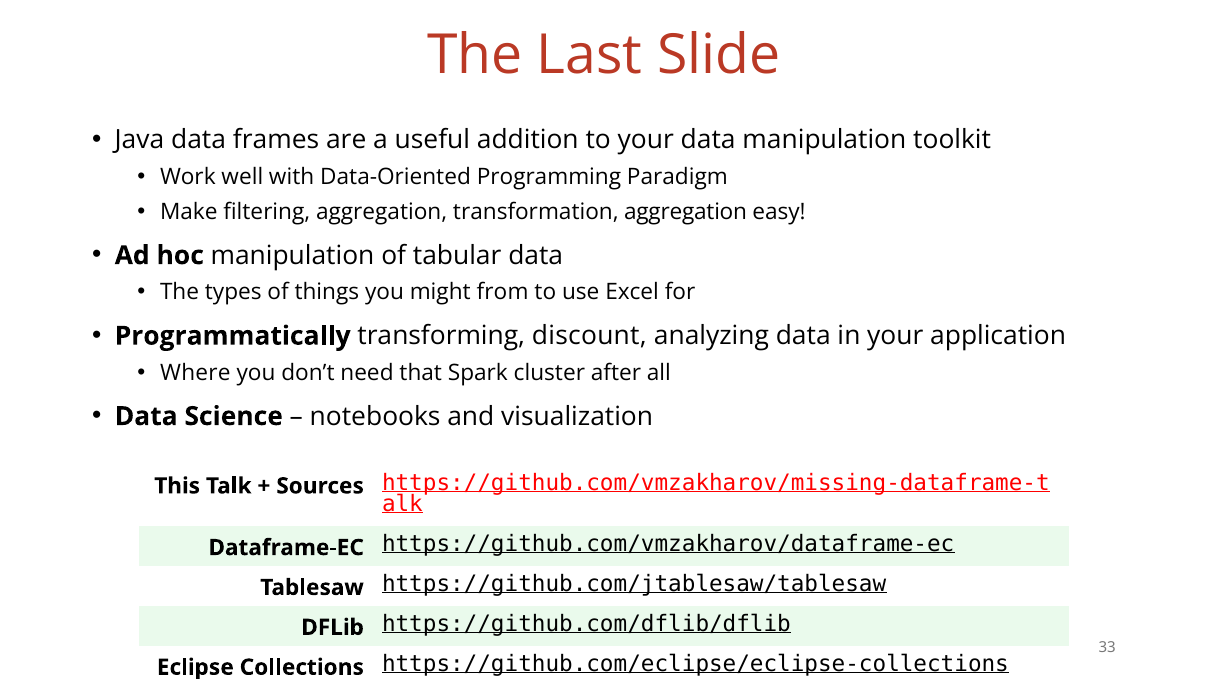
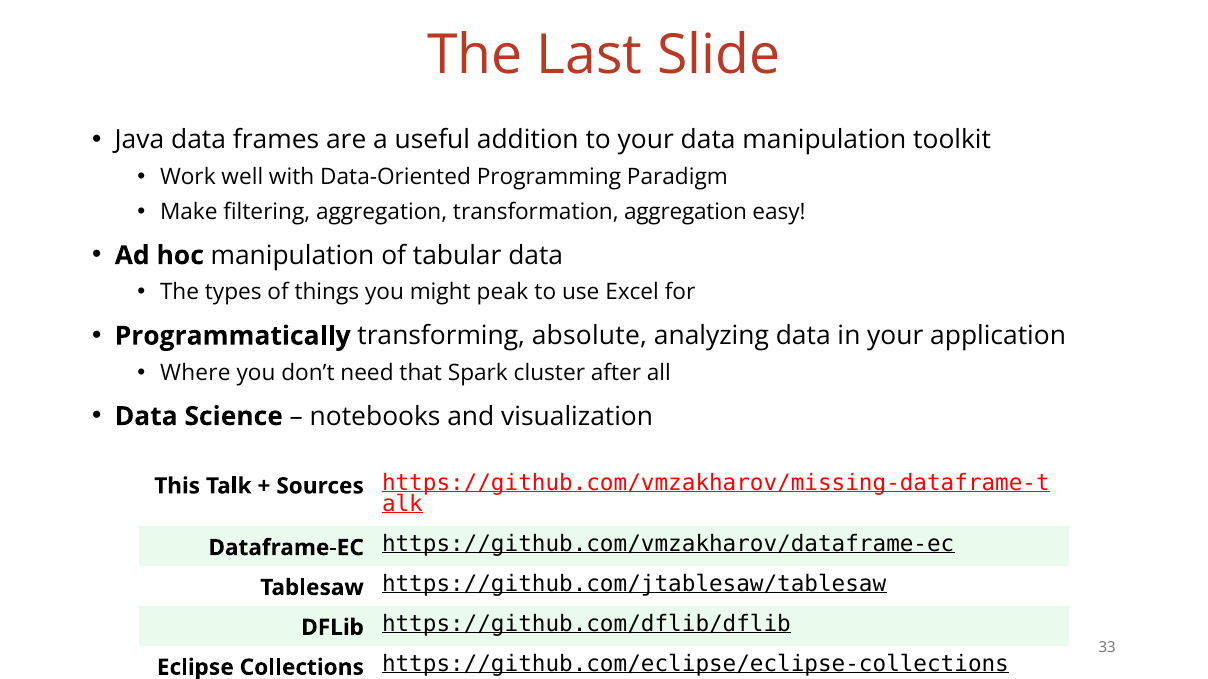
from: from -> peak (502, 293)
discount: discount -> absolute (589, 336)
